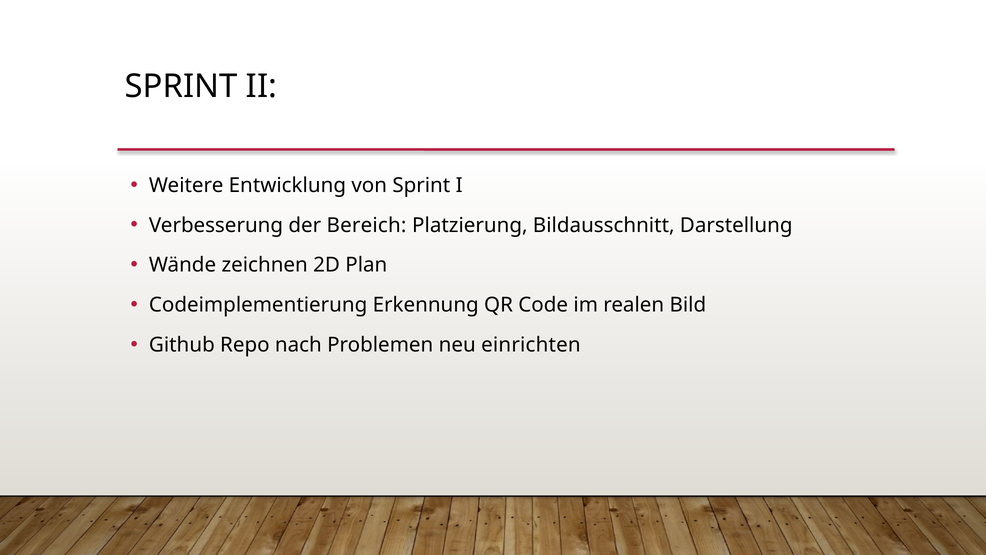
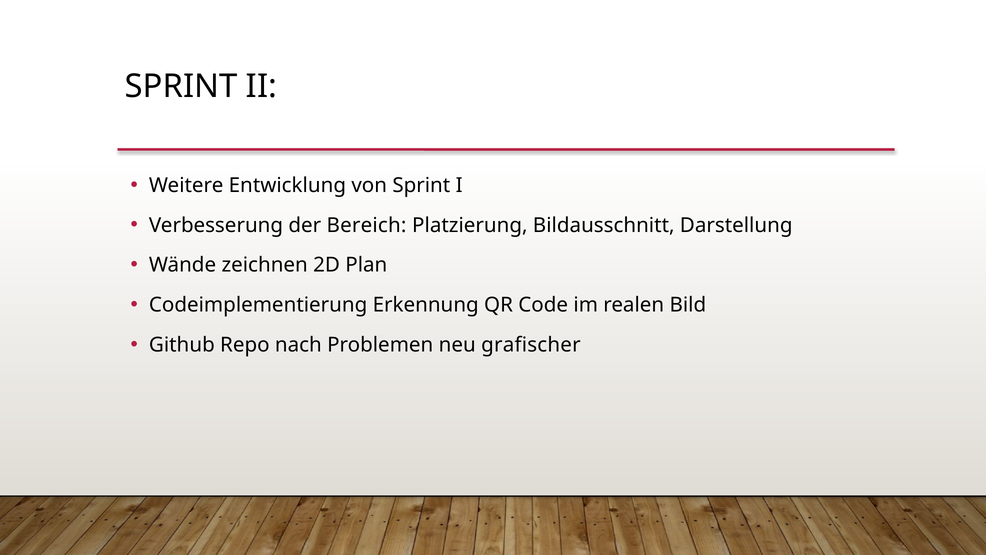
einrichten: einrichten -> grafischer (531, 345)
